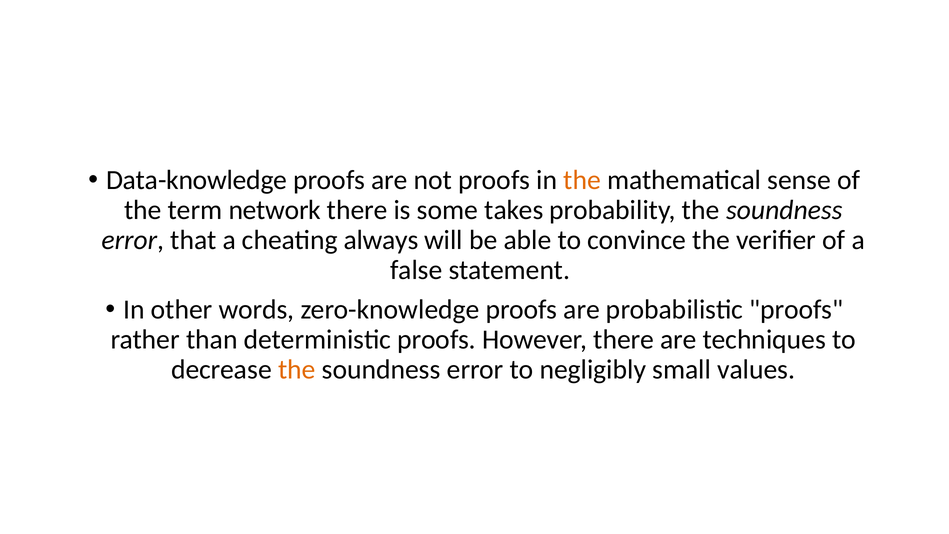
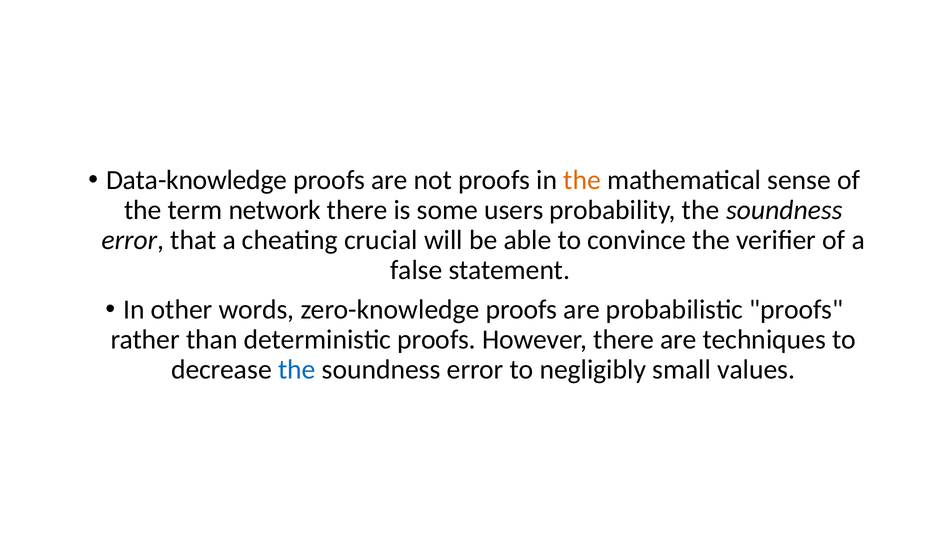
takes: takes -> users (514, 210)
always: always -> crucial (381, 240)
the colour: orange -> blue (297, 369)
